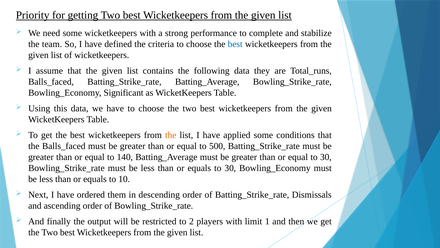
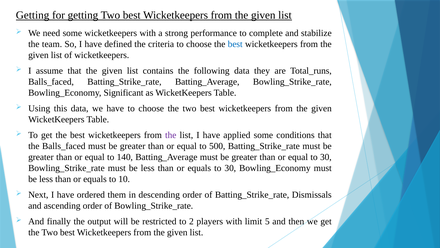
Priority: Priority -> Getting (33, 15)
the colour: orange -> purple (171, 135)
1: 1 -> 5 (267, 221)
